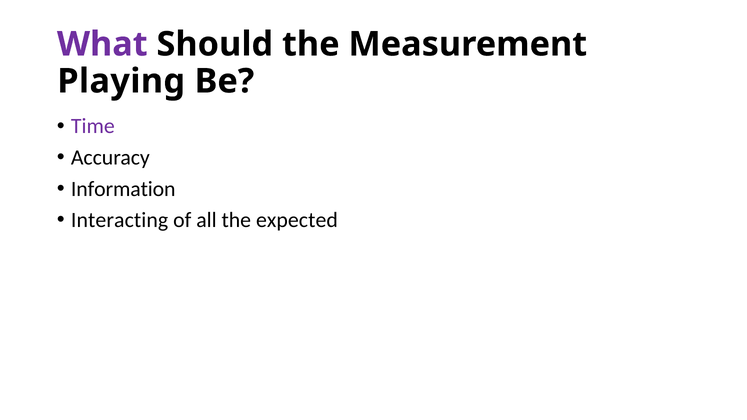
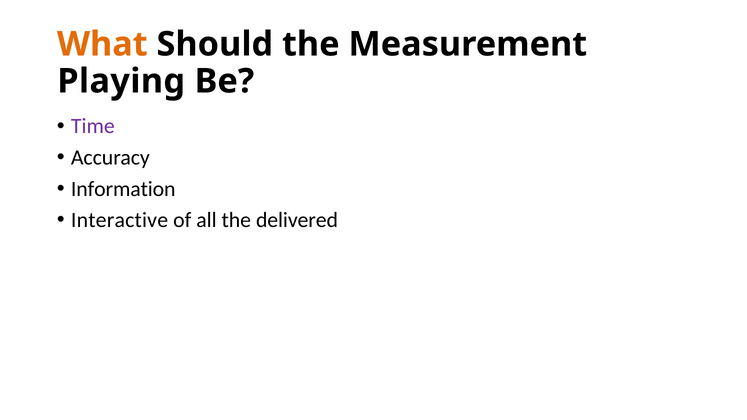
What colour: purple -> orange (102, 44)
Interacting: Interacting -> Interactive (120, 220)
expected: expected -> delivered (297, 220)
